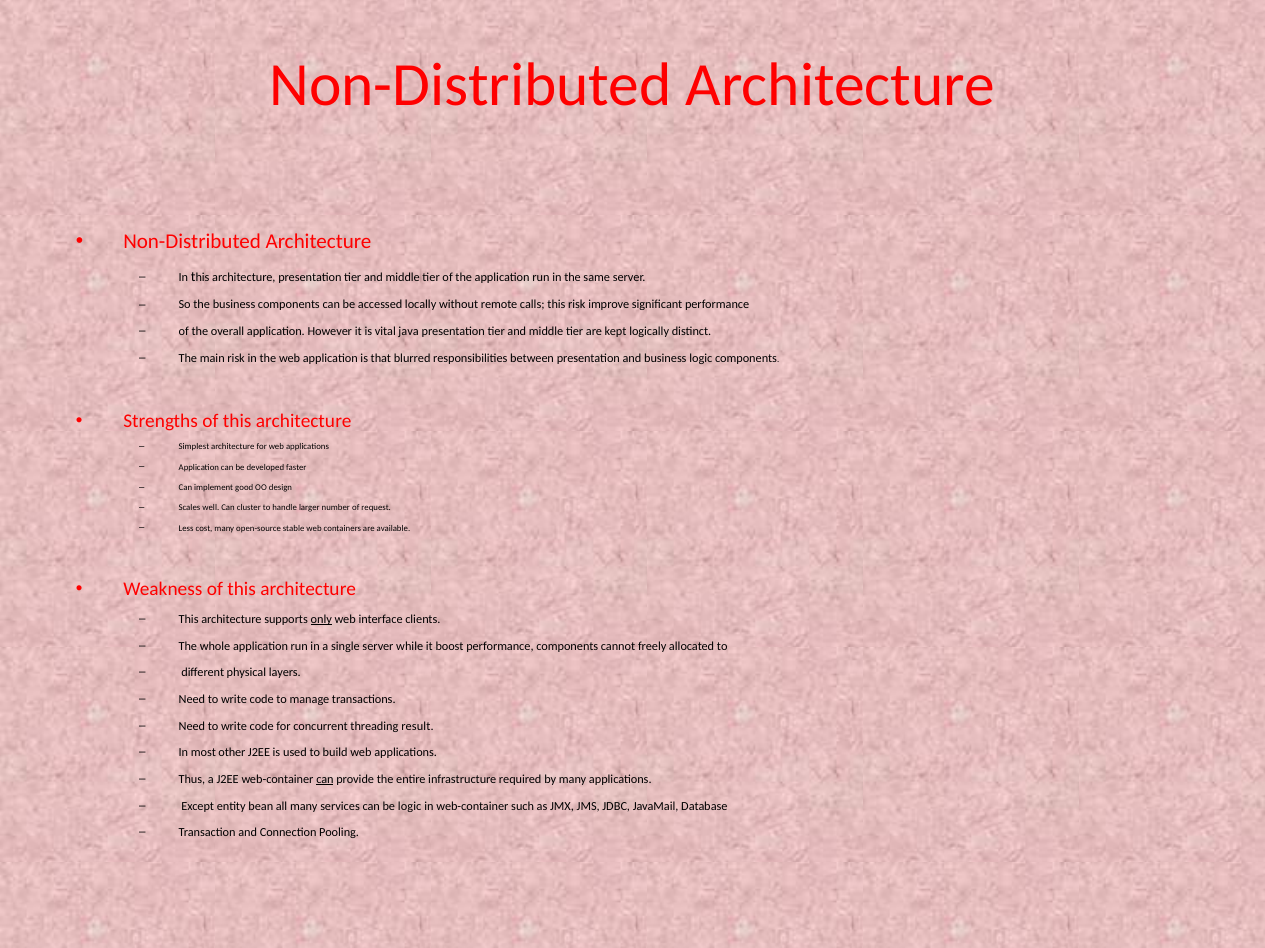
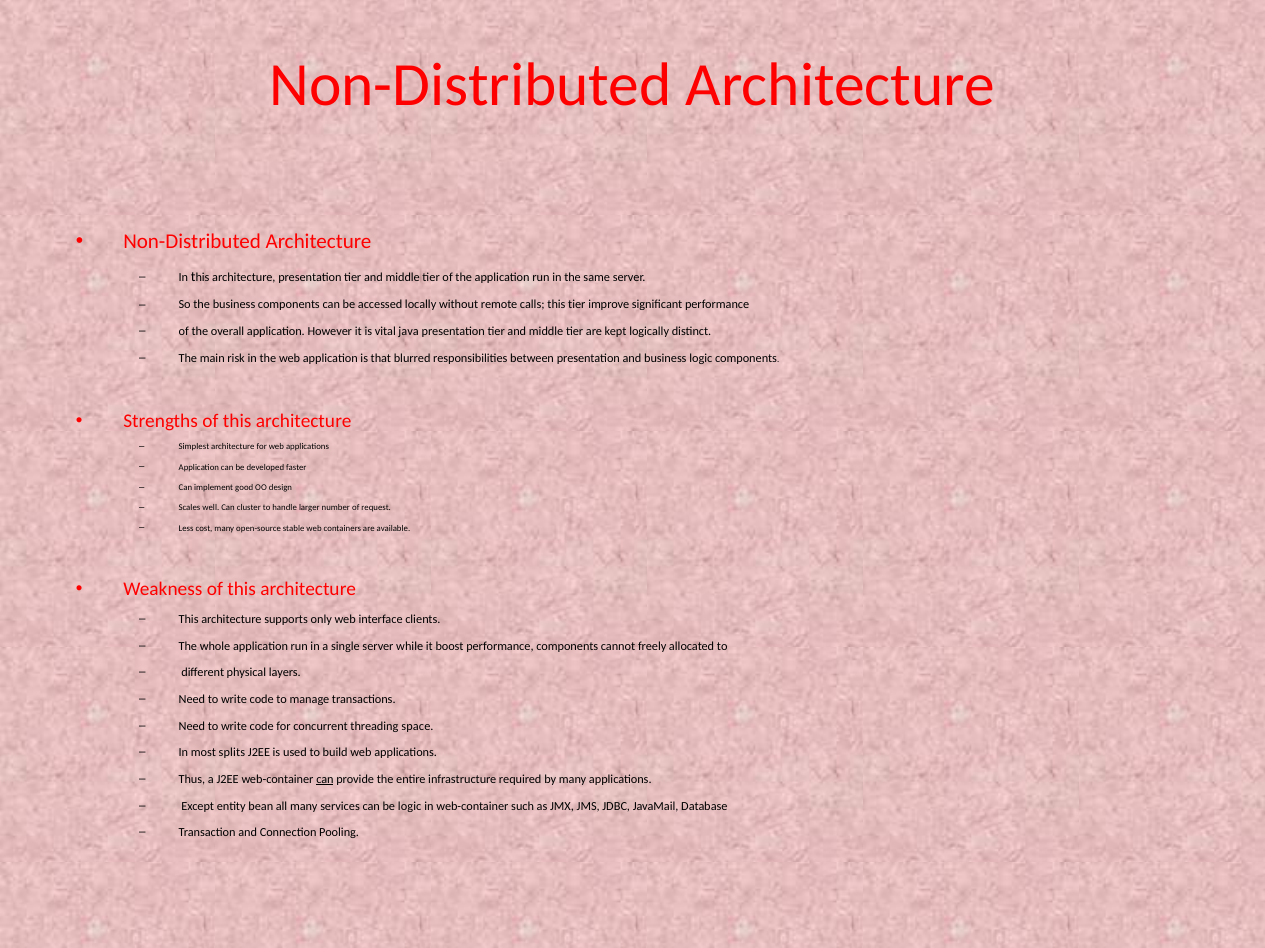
this risk: risk -> tier (577, 305)
only underline: present -> none (321, 620)
result: result -> space (418, 727)
other: other -> splits (232, 753)
